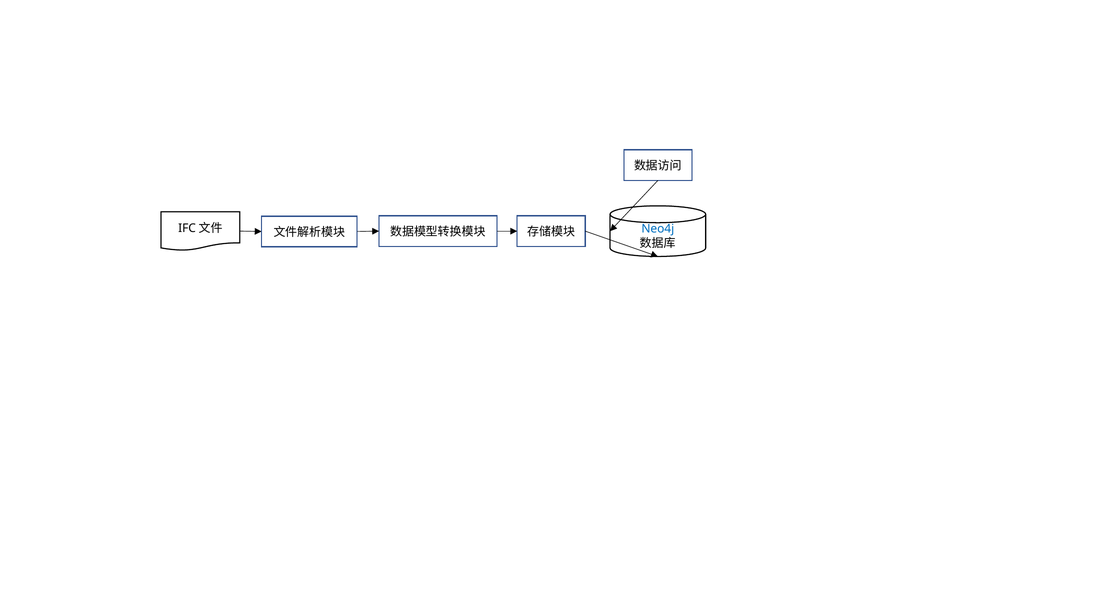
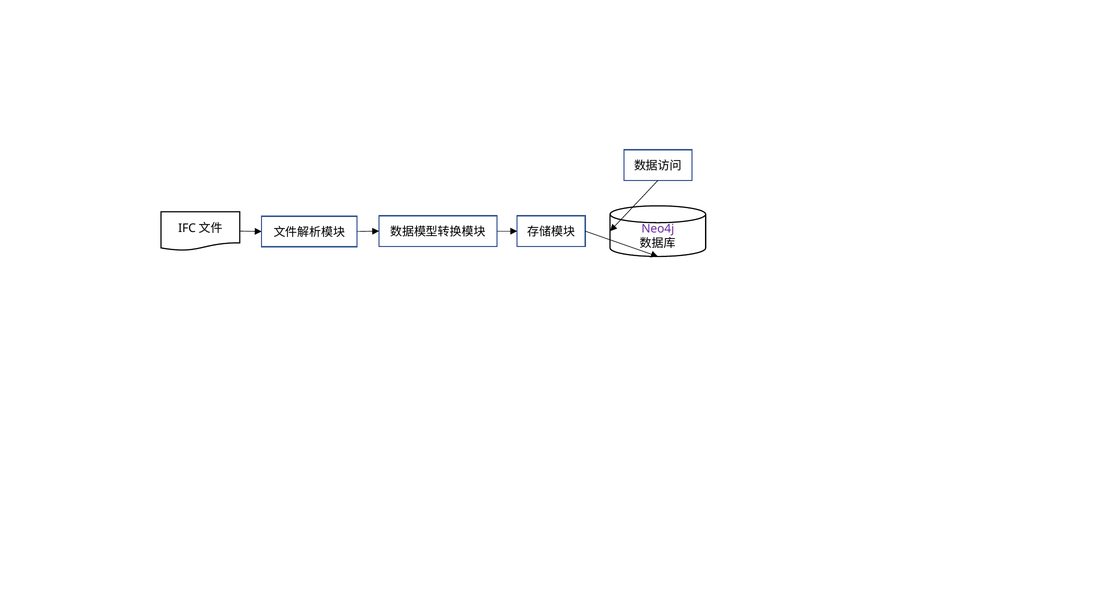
Neo4j colour: blue -> purple (658, 229)
